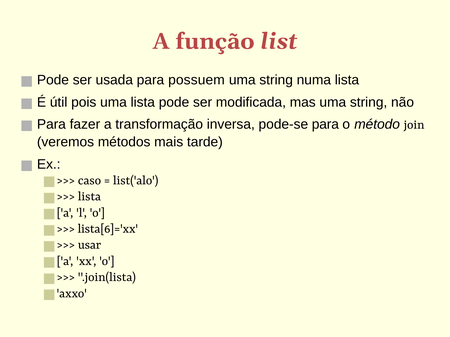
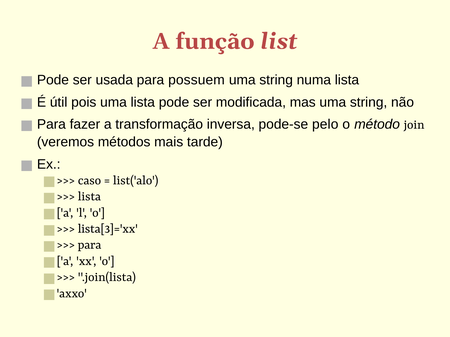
pode-se para: para -> pelo (325, 124)
lista[6]='xx: lista[6]='xx -> lista[3]='xx (108, 229)
usar: usar -> para (90, 245)
